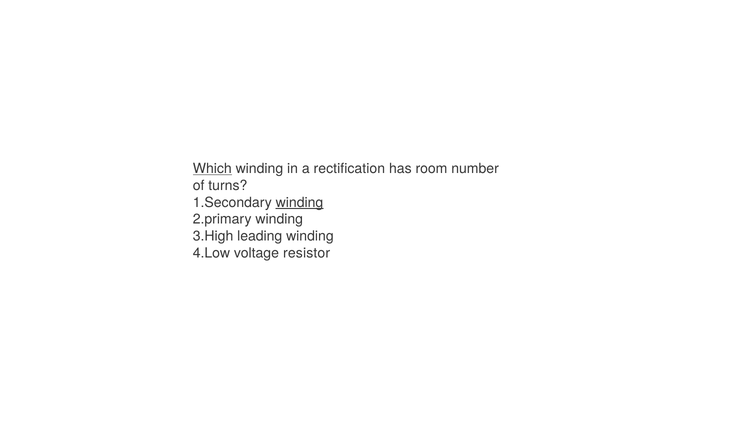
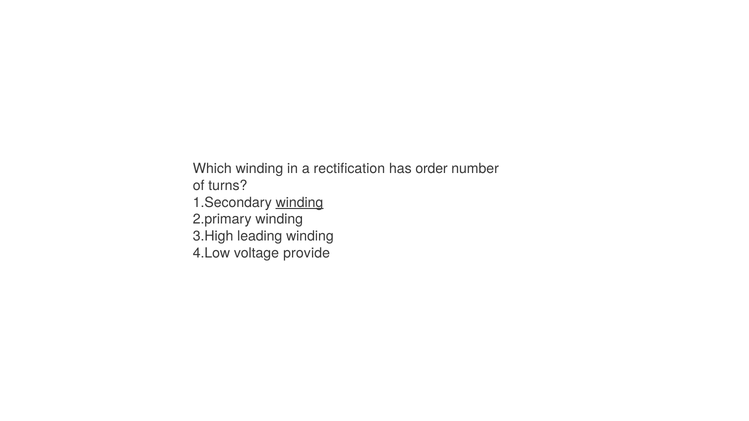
Which underline: present -> none (212, 169)
room: room -> order (432, 169)
resistor: resistor -> provide (307, 253)
